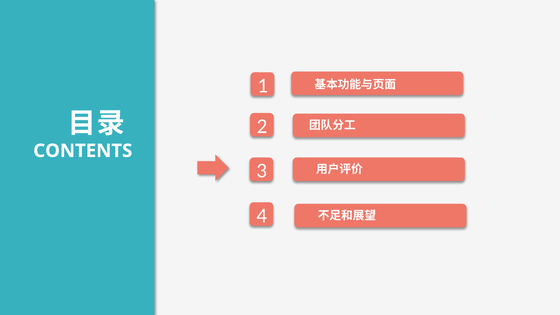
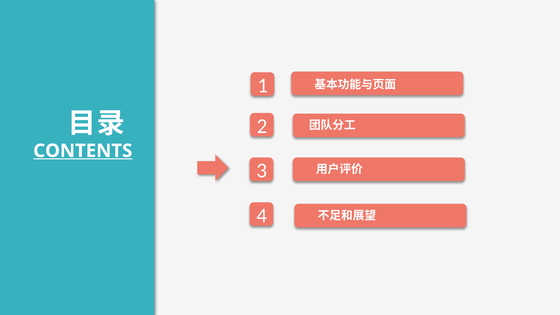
CONTENTS underline: none -> present (83, 151)
